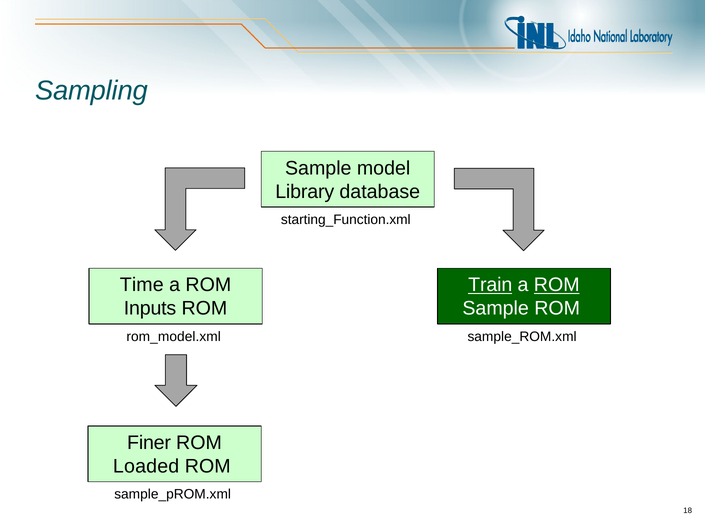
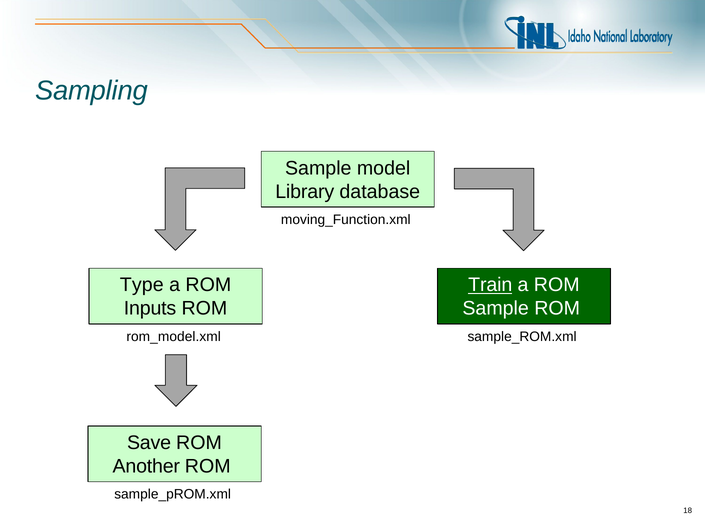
starting_Function.xml: starting_Function.xml -> moving_Function.xml (346, 220)
Time: Time -> Type (142, 285)
ROM underline: present -> none (557, 285)
Finer: Finer -> Save (149, 443)
Loaded: Loaded -> Another (146, 466)
